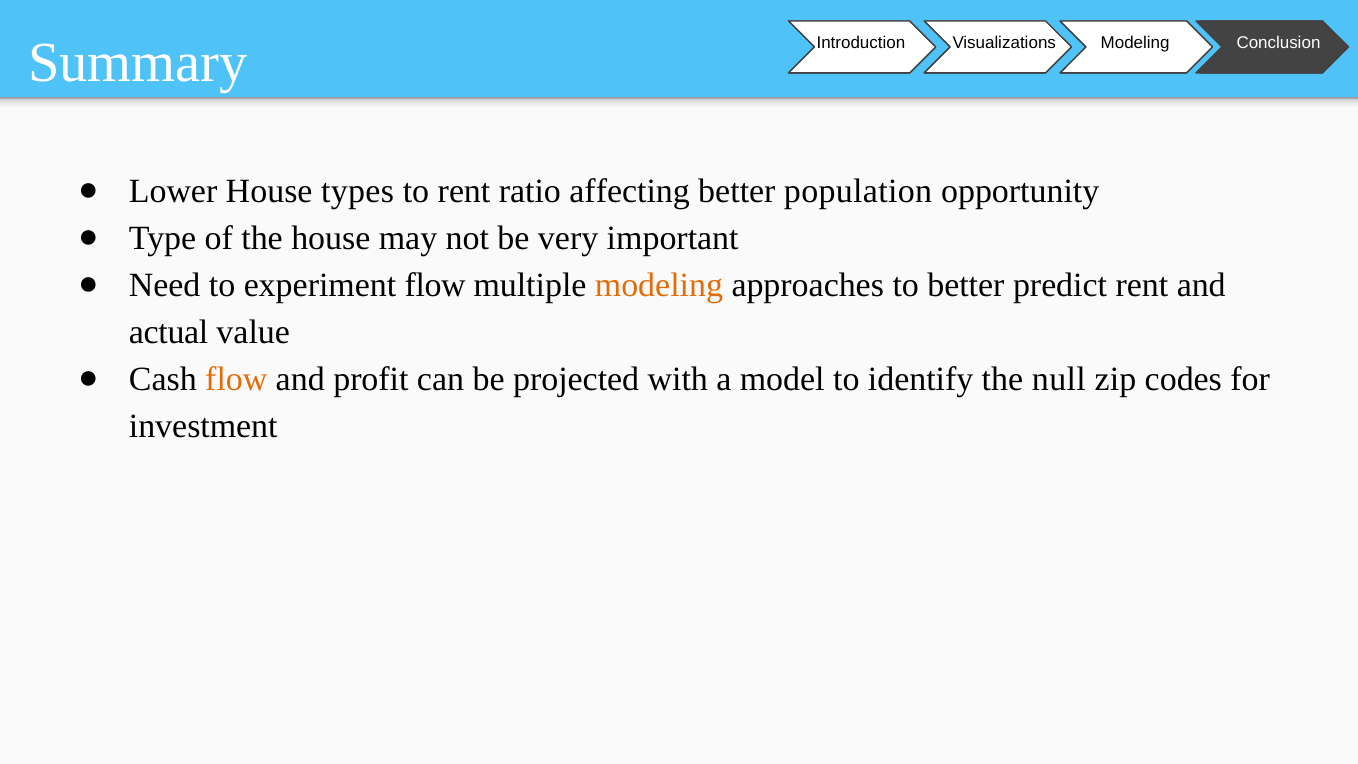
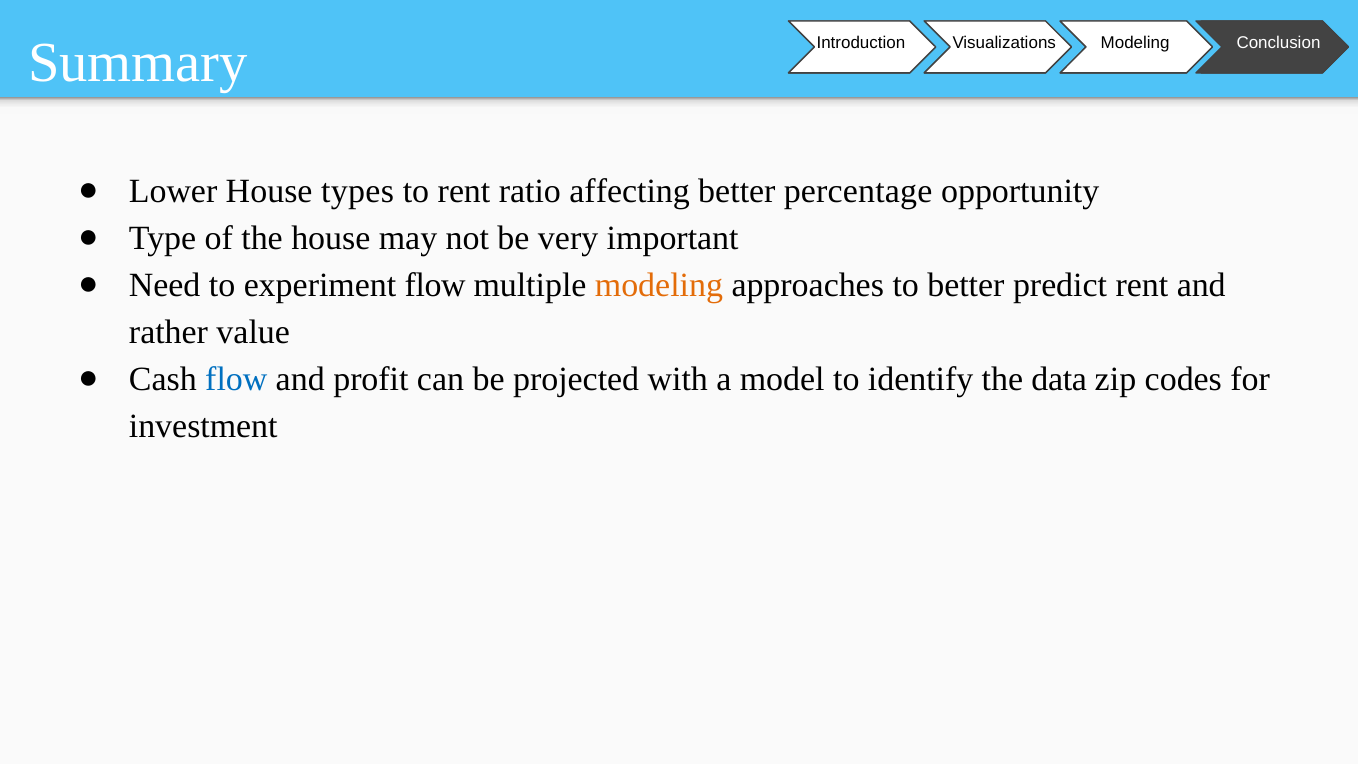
population: population -> percentage (858, 192)
actual: actual -> rather (168, 332)
flow colour: orange -> blue (236, 379)
null: null -> data (1059, 379)
